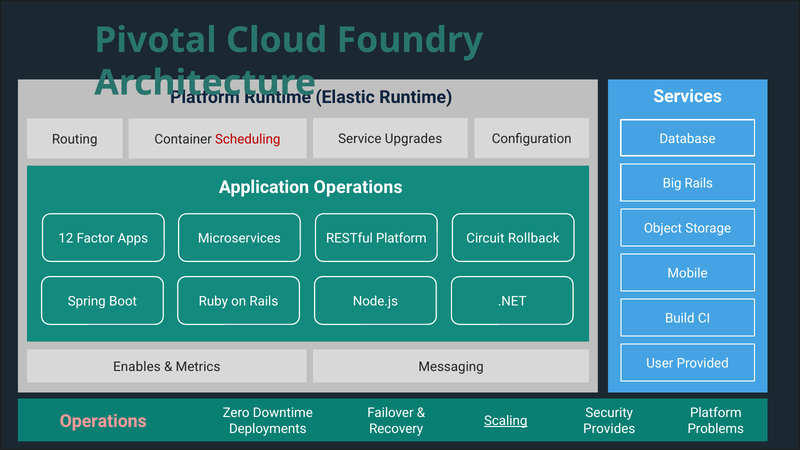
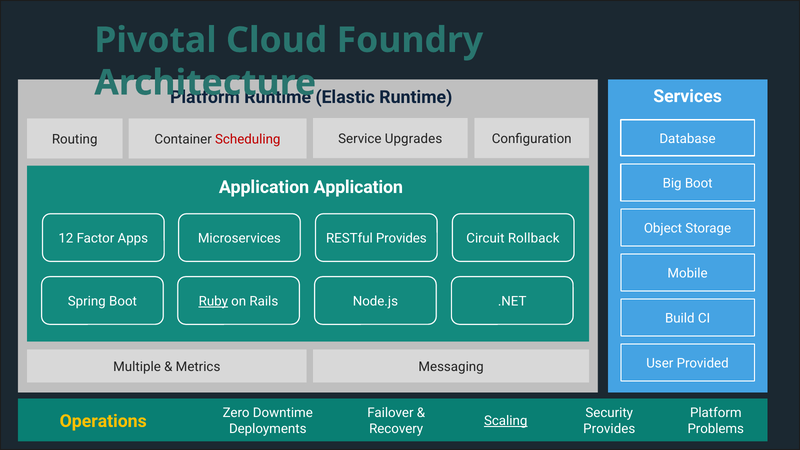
Big Rails: Rails -> Boot (699, 183)
Application Operations: Operations -> Application (358, 187)
RESTful Platform: Platform -> Provides (401, 238)
Ruby underline: none -> present (213, 301)
Enables: Enables -> Multiple (137, 367)
Operations colour: pink -> yellow (103, 421)
